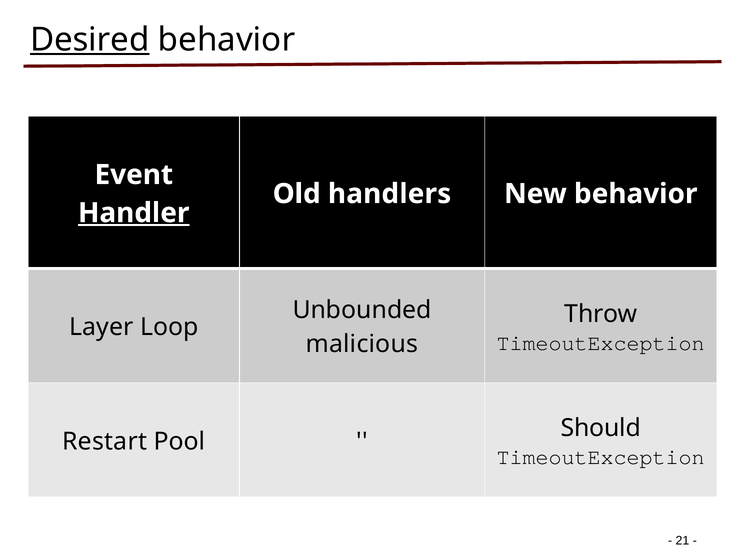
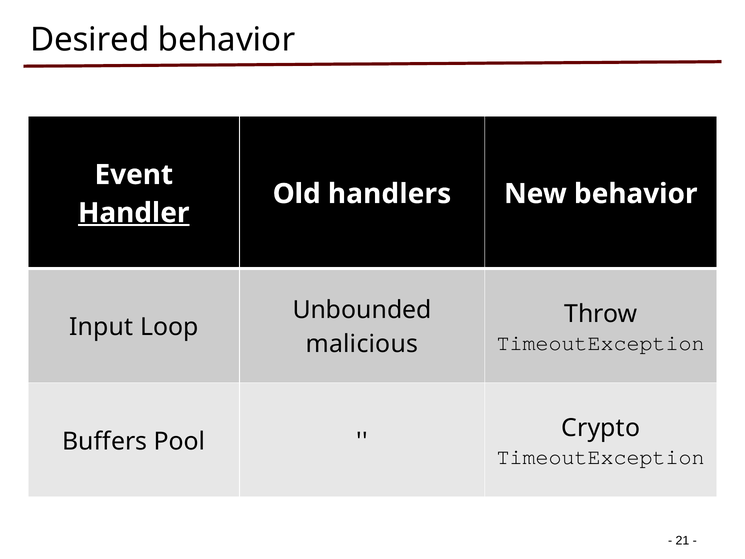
Desired underline: present -> none (90, 40)
Layer: Layer -> Input (101, 327)
Should: Should -> Crypto (601, 428)
Restart: Restart -> Buffers (105, 441)
